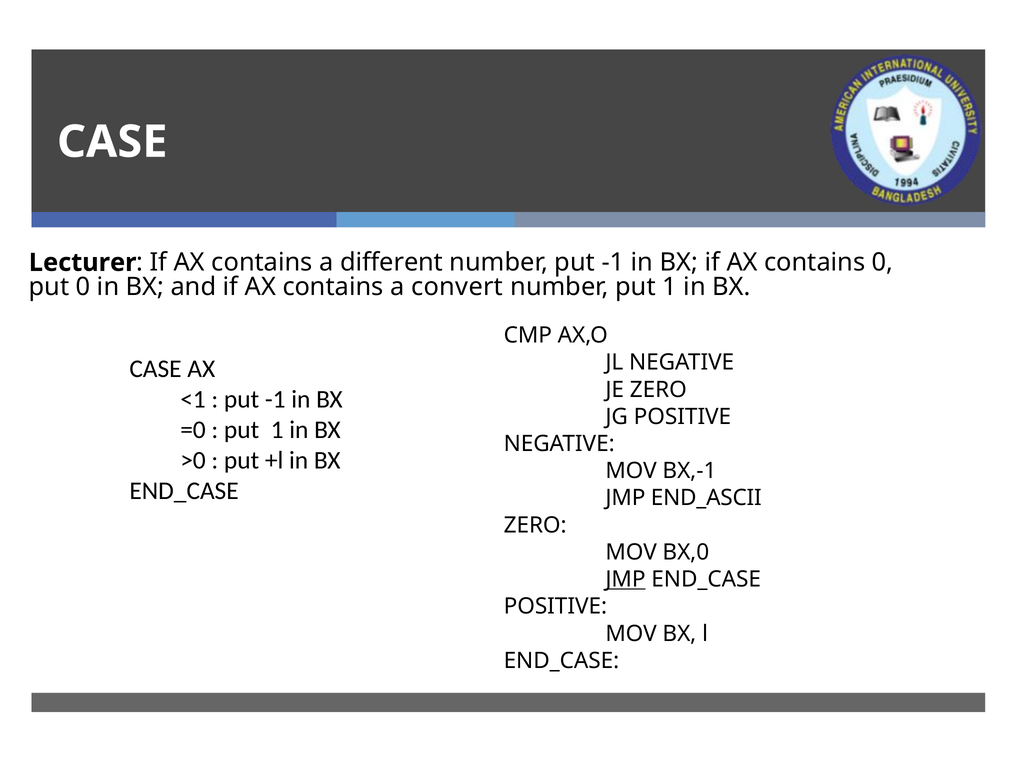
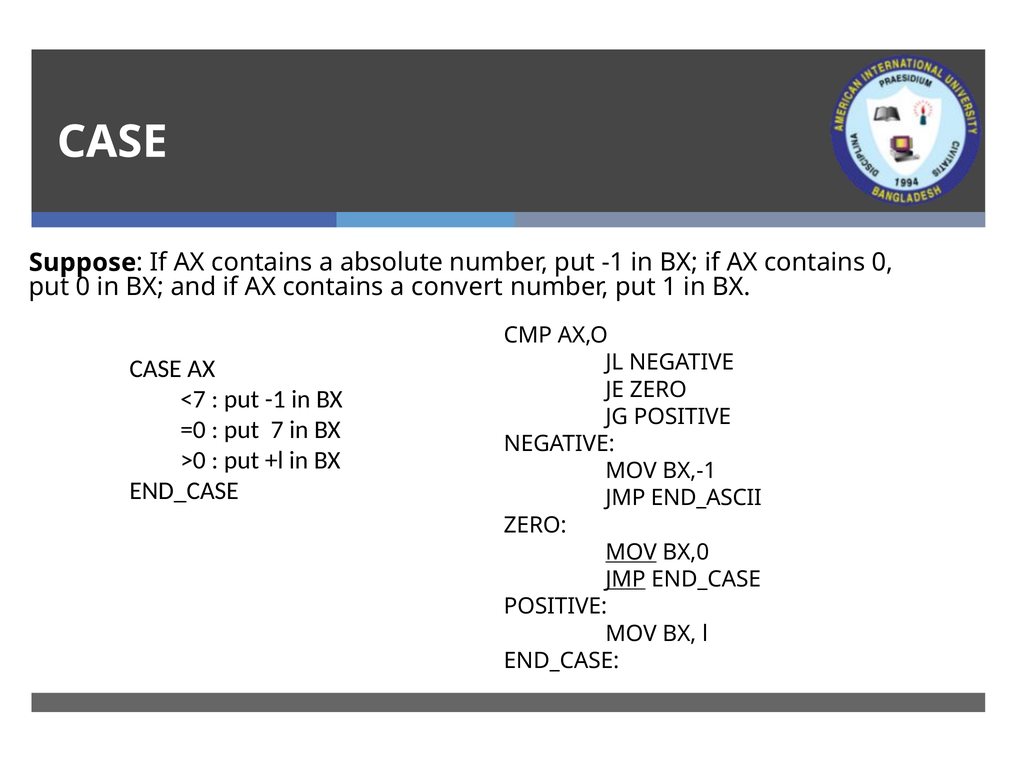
Lecturer: Lecturer -> Suppose (83, 262)
different: different -> absolute (392, 262)
<1: <1 -> <7 (193, 399)
1: 1 -> 7 (277, 430)
MOV underline: none -> present (631, 552)
